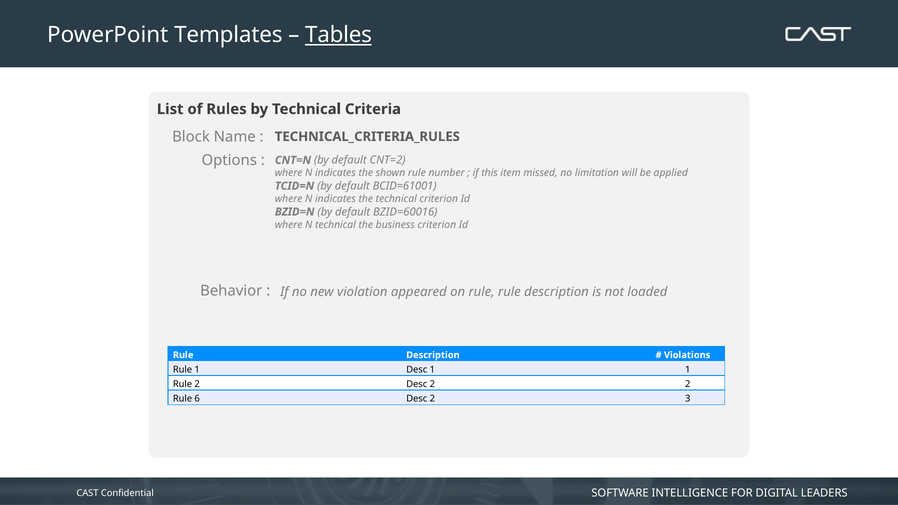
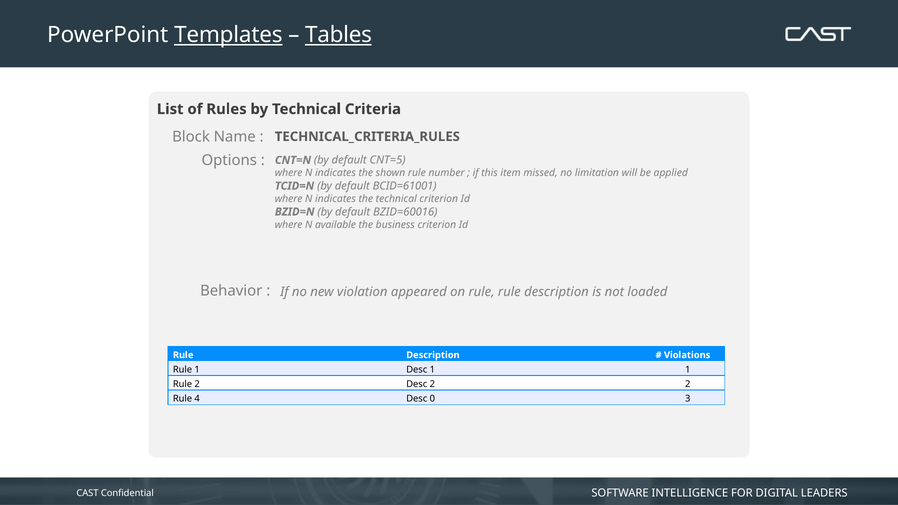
Templates underline: none -> present (228, 35)
CNT=2: CNT=2 -> CNT=5 (388, 160)
N technical: technical -> available (335, 225)
6: 6 -> 4 (197, 399)
2: 2 -> 0 (432, 399)
